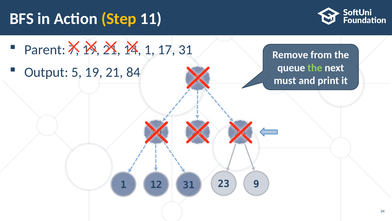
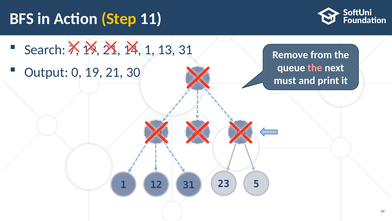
Parent: Parent -> Search (45, 50)
17: 17 -> 13 (167, 50)
the colour: light green -> pink (315, 68)
5: 5 -> 0 (77, 72)
84: 84 -> 30 (133, 72)
9: 9 -> 5 (256, 184)
